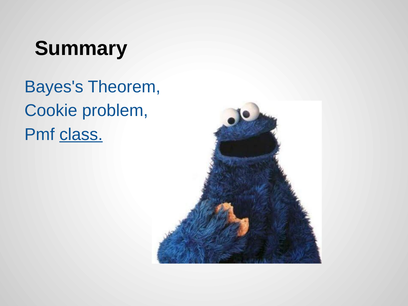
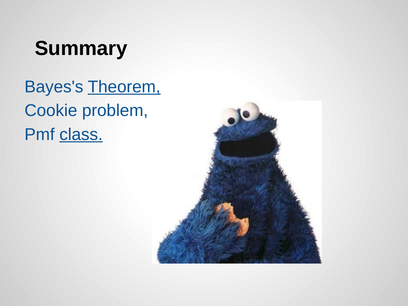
Theorem underline: none -> present (124, 87)
